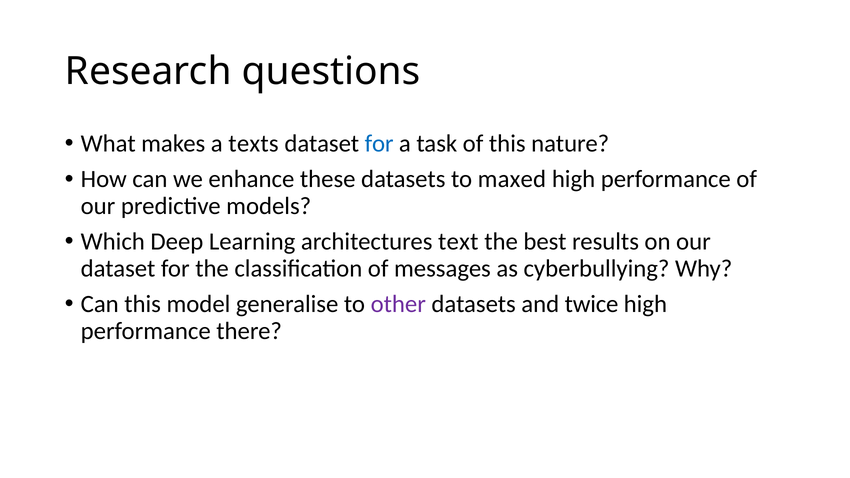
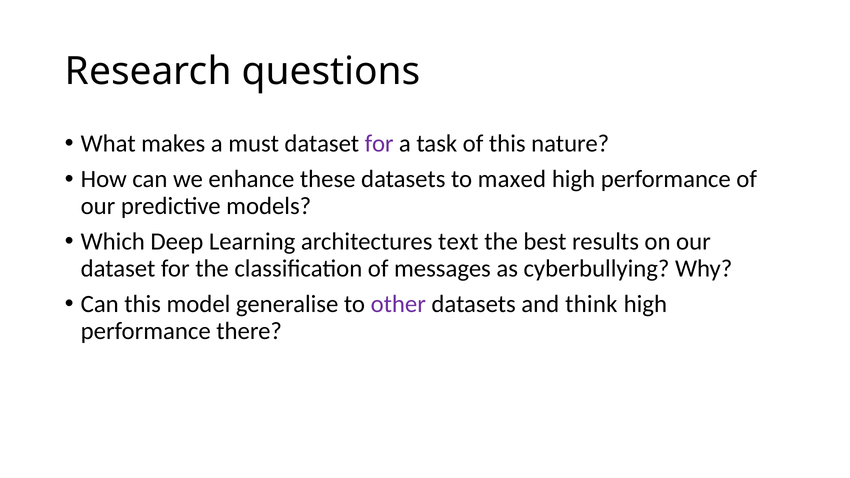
texts: texts -> must (254, 144)
for colour: blue -> purple (379, 144)
twice: twice -> think (591, 304)
